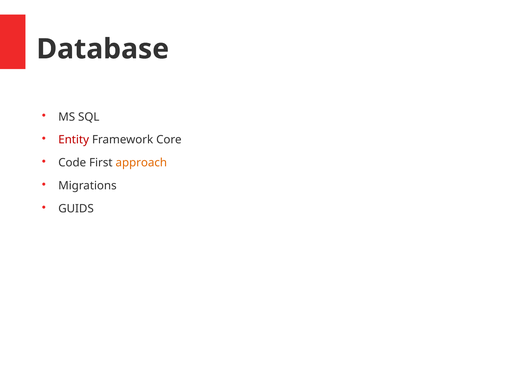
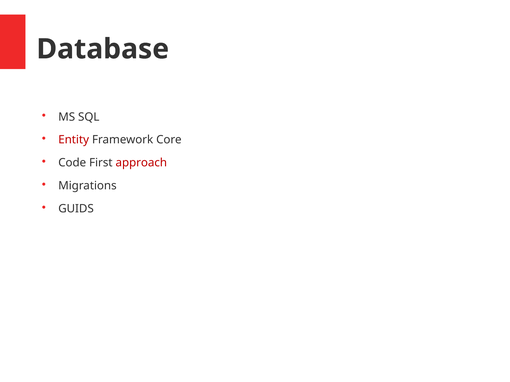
approach colour: orange -> red (141, 163)
